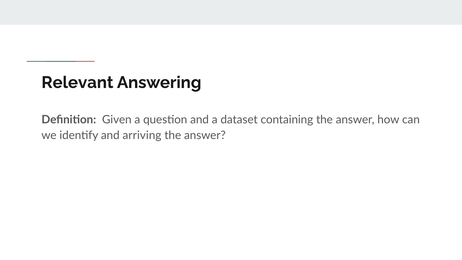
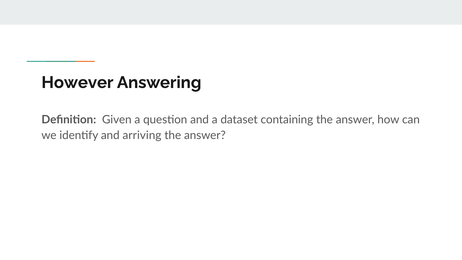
Relevant: Relevant -> However (77, 82)
